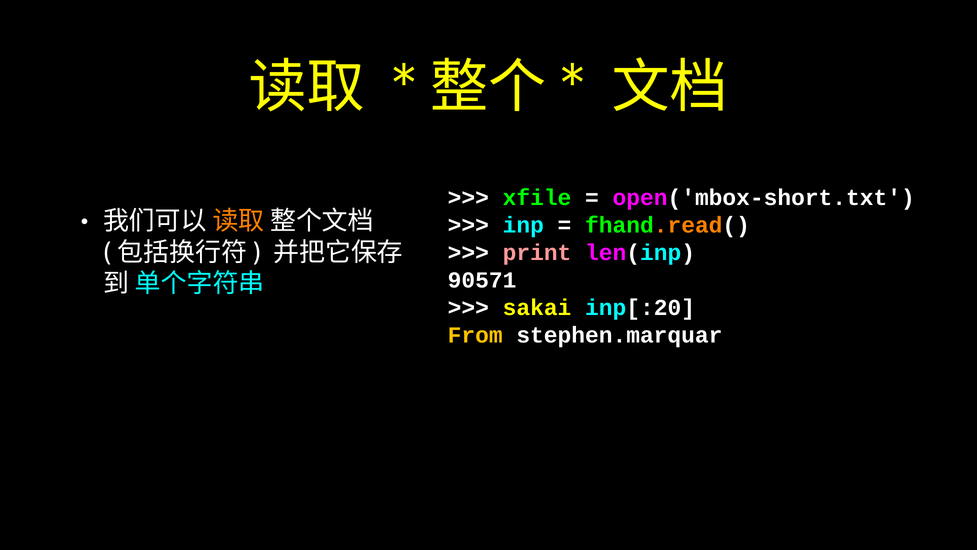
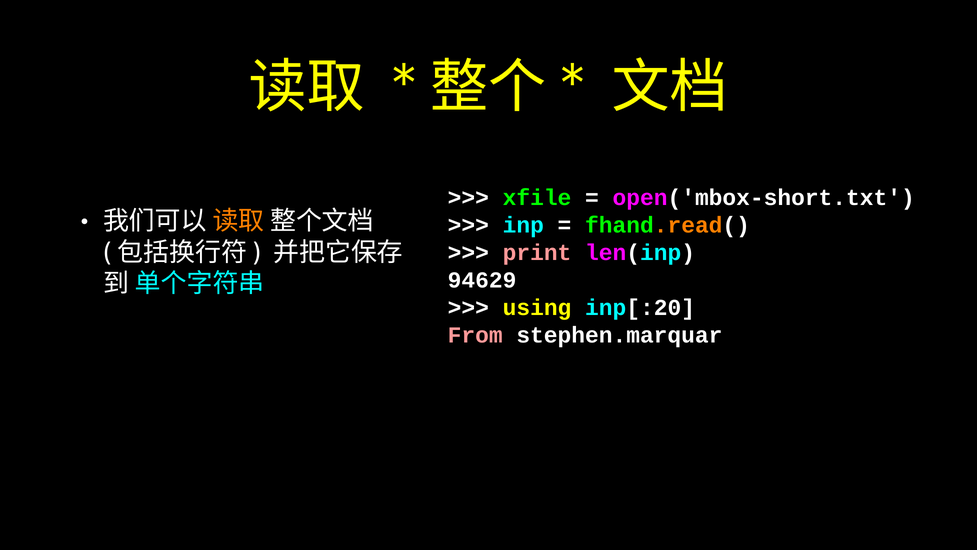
90571: 90571 -> 94629 (482, 280)
sakai: sakai -> using (537, 307)
From colour: yellow -> pink (475, 335)
